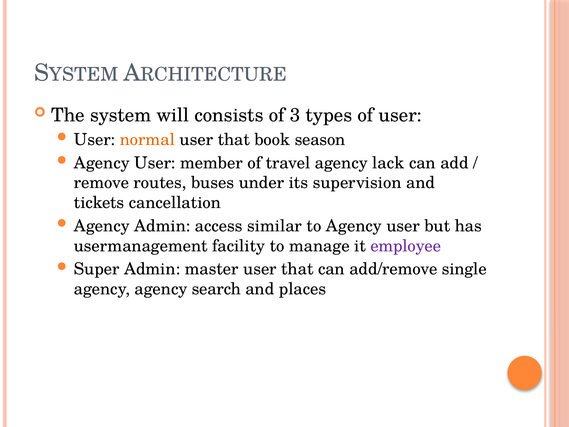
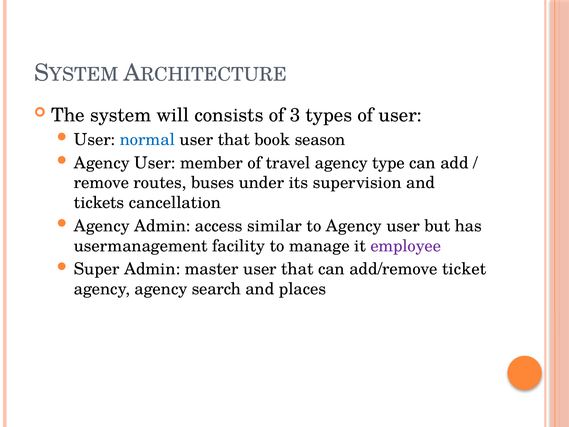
normal colour: orange -> blue (147, 140)
lack: lack -> type (388, 163)
single: single -> ticket (464, 269)
